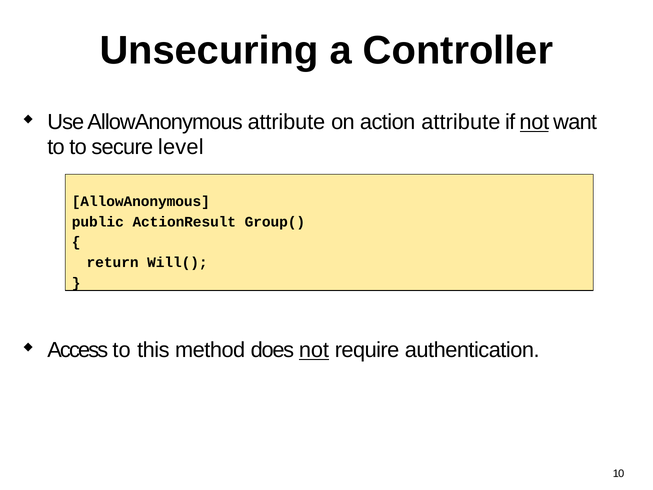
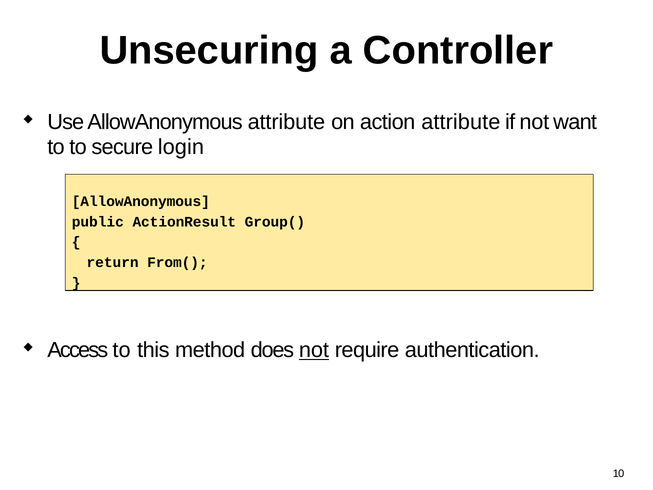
not underline: present -> none (534, 122)
level: level -> login (181, 147)
Will(: Will( -> From( (177, 262)
